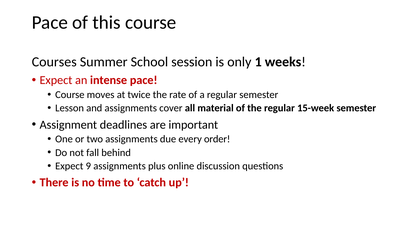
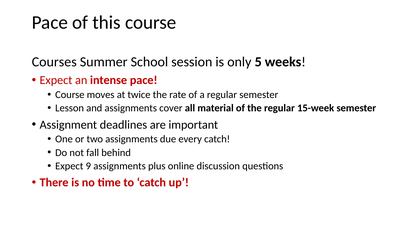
1: 1 -> 5 (258, 62)
every order: order -> catch (217, 139)
